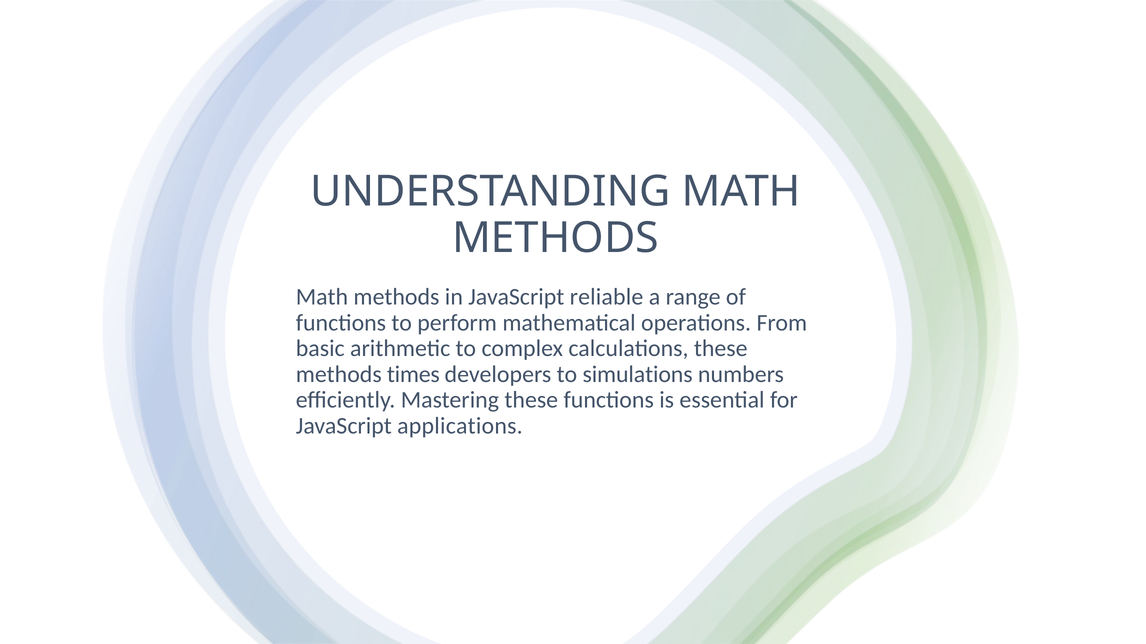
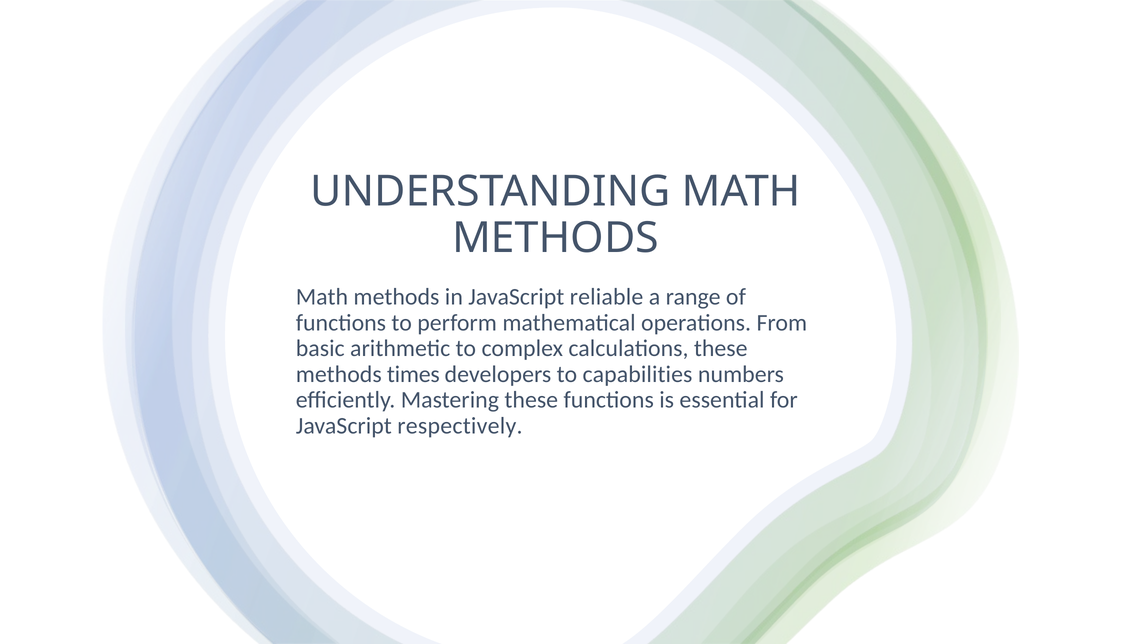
simulations: simulations -> capabilities (637, 375)
applications: applications -> respectively (460, 426)
